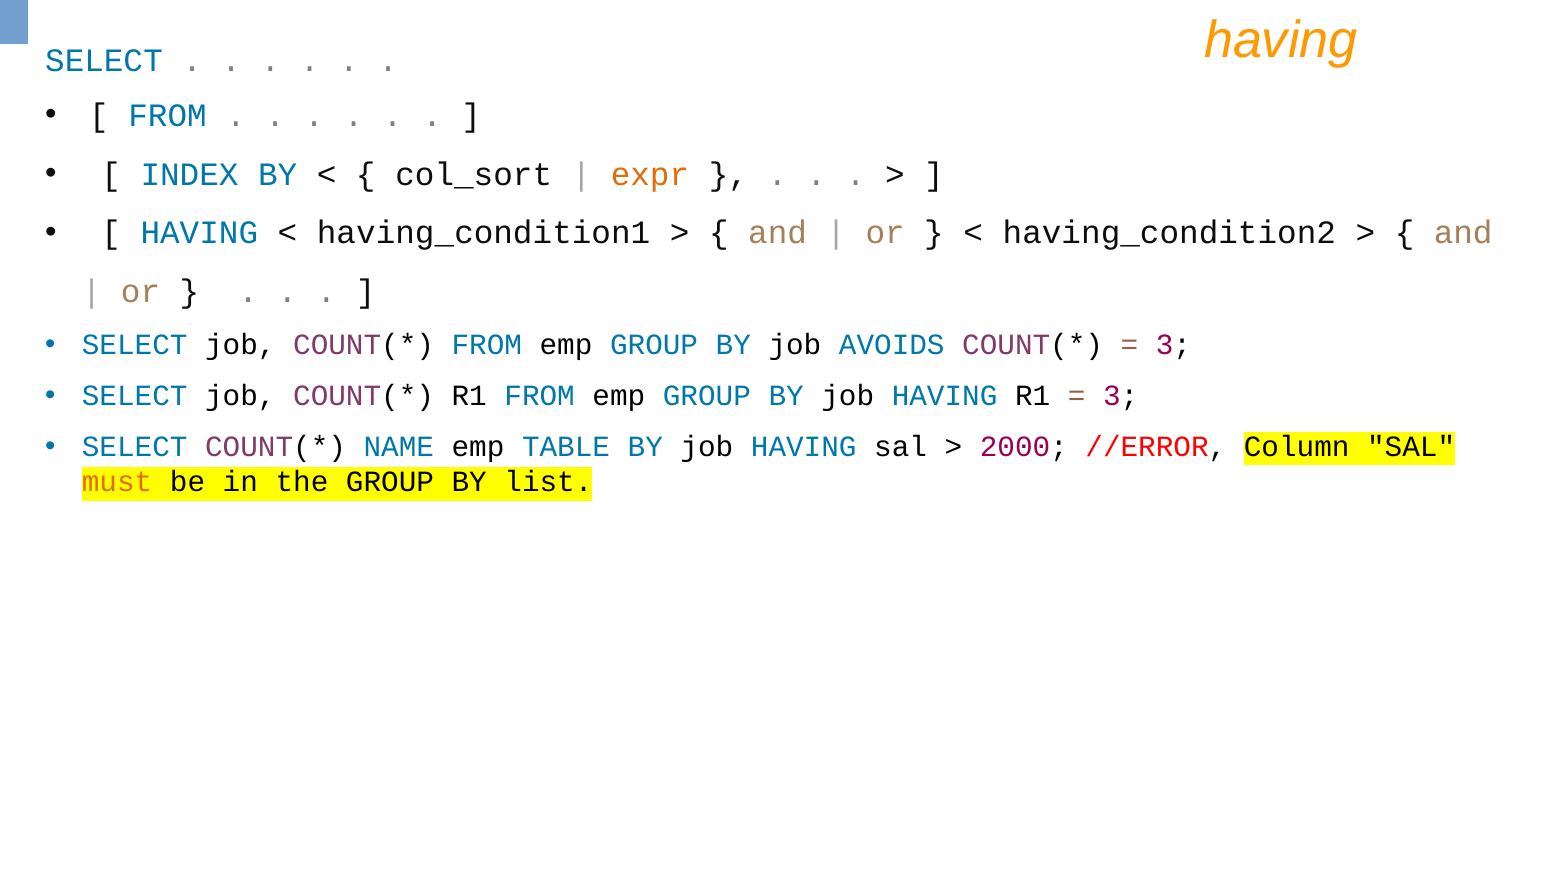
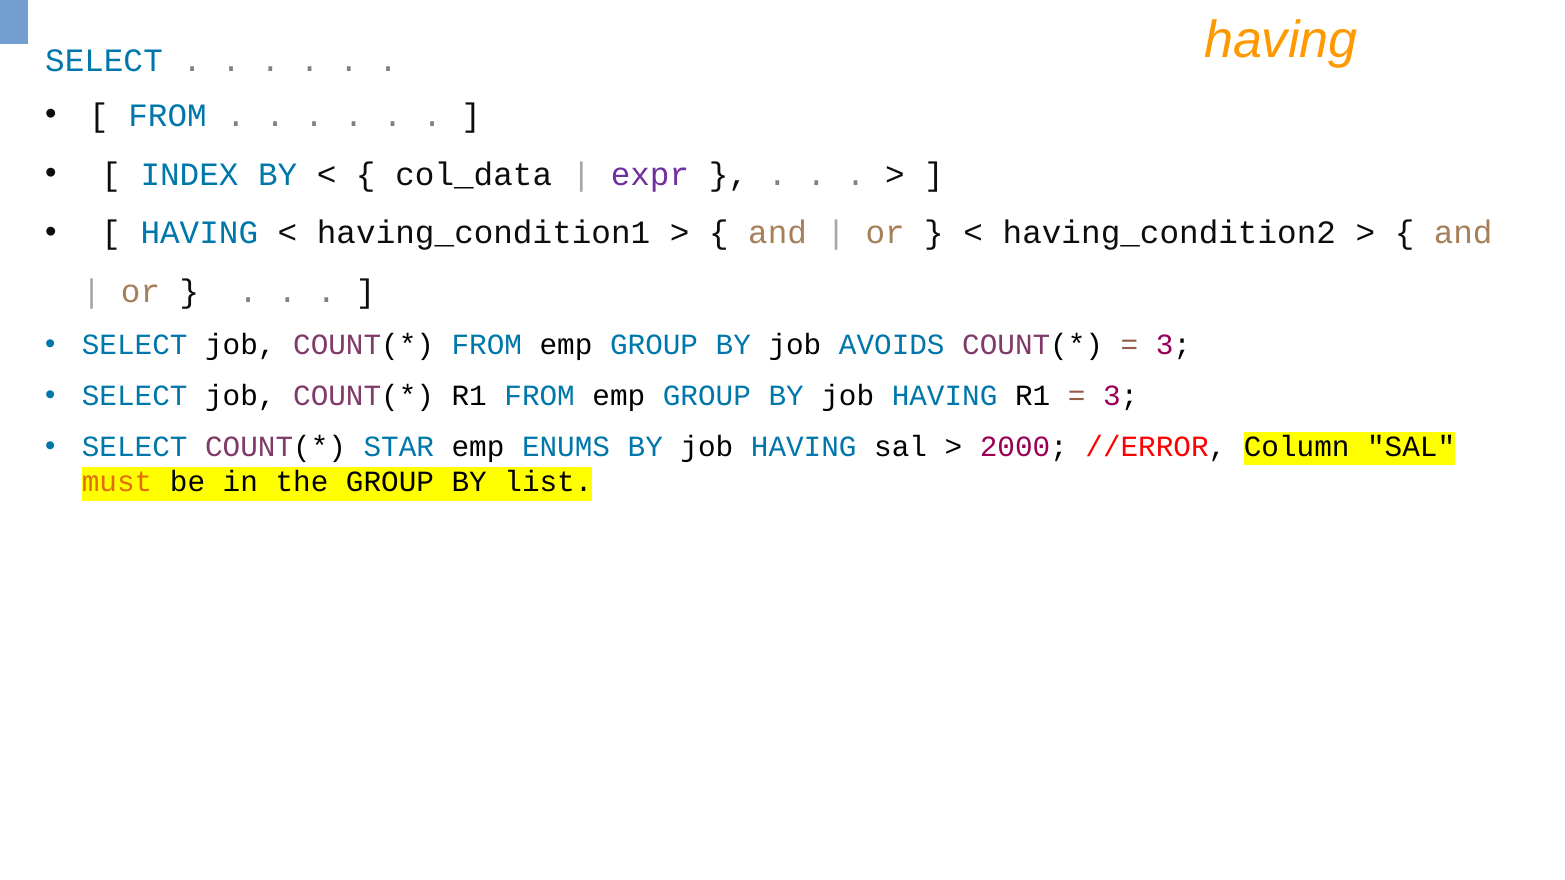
col_sort: col_sort -> col_data (474, 174)
expr colour: orange -> purple (650, 174)
NAME: NAME -> STAR (399, 447)
TABLE: TABLE -> ENUMS (566, 447)
